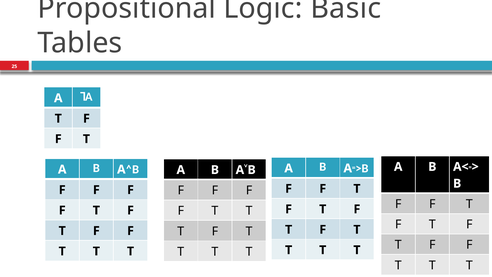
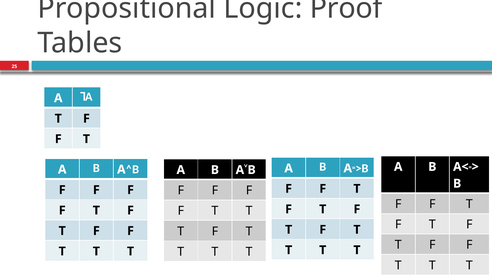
Basic: Basic -> Proof (346, 8)
